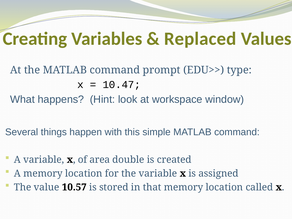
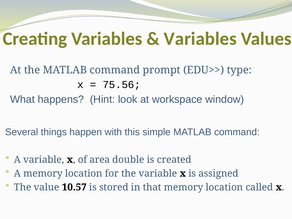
Replaced: Replaced -> Variables (200, 39)
10.47: 10.47 -> 75.56 (122, 85)
